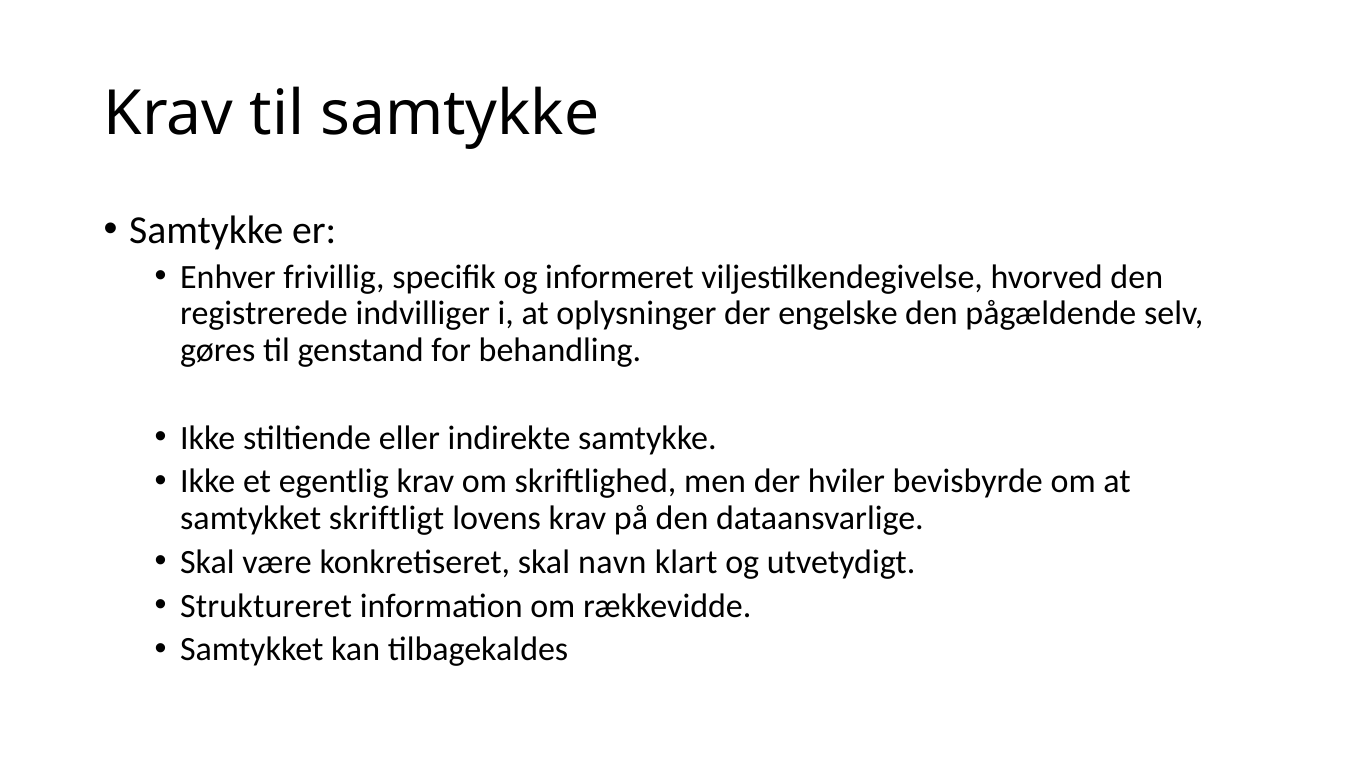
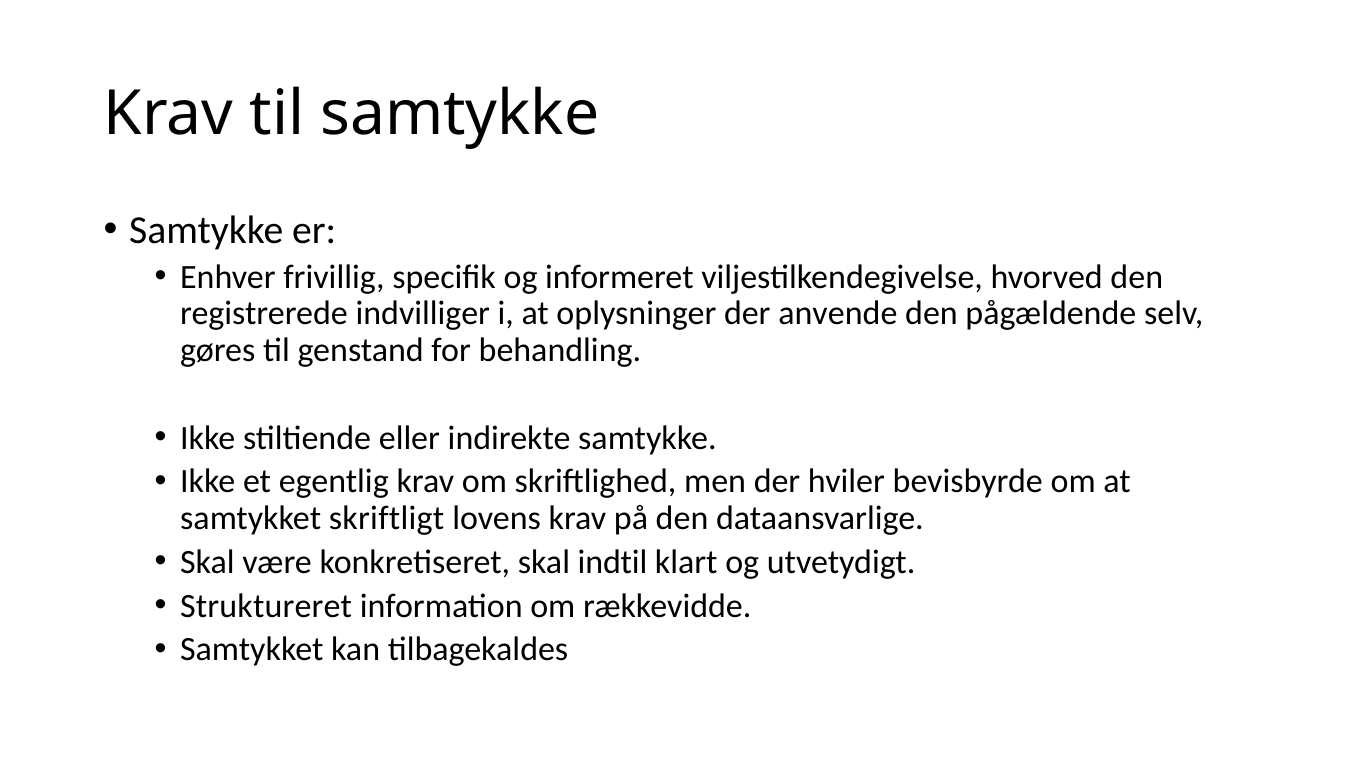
engelske: engelske -> anvende (838, 314)
navn: navn -> indtil (613, 562)
